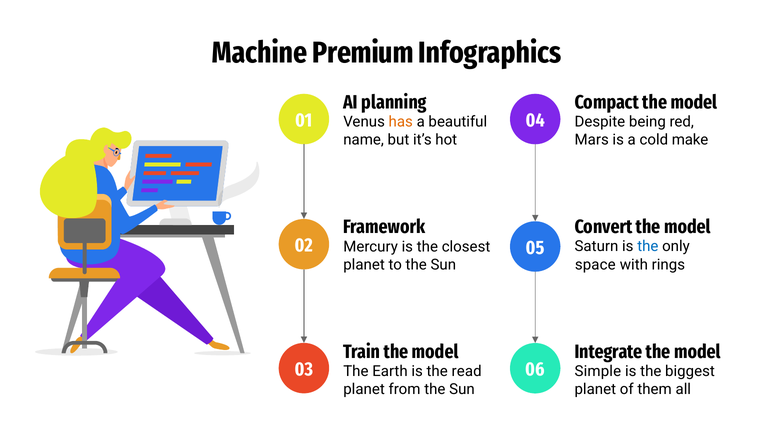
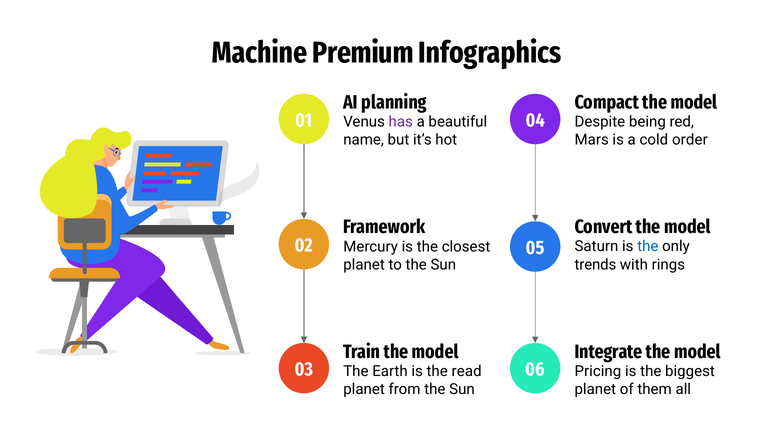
has colour: orange -> purple (401, 122)
make: make -> order (690, 140)
space: space -> trends (595, 264)
Simple: Simple -> Pricing (598, 371)
